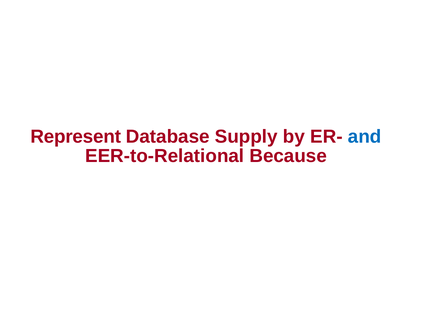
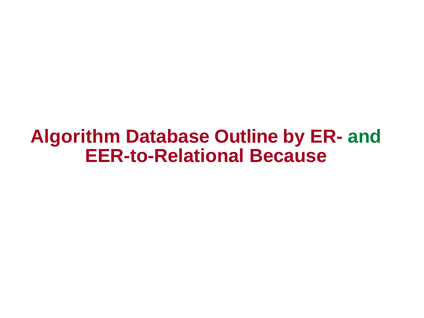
Represent: Represent -> Algorithm (76, 137)
Supply: Supply -> Outline (246, 137)
and colour: blue -> green (365, 137)
